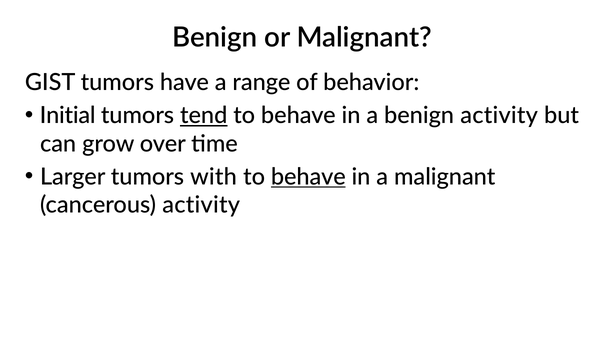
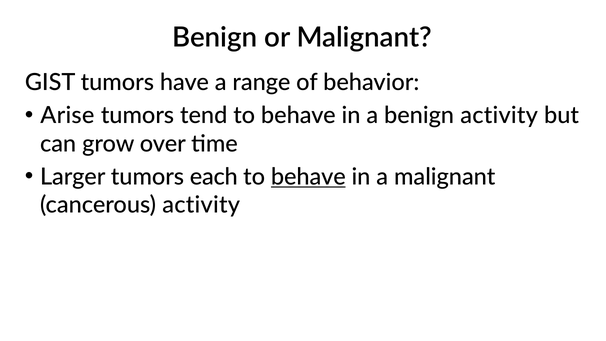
Initial: Initial -> Arise (67, 115)
tend underline: present -> none (204, 115)
with: with -> each (214, 177)
